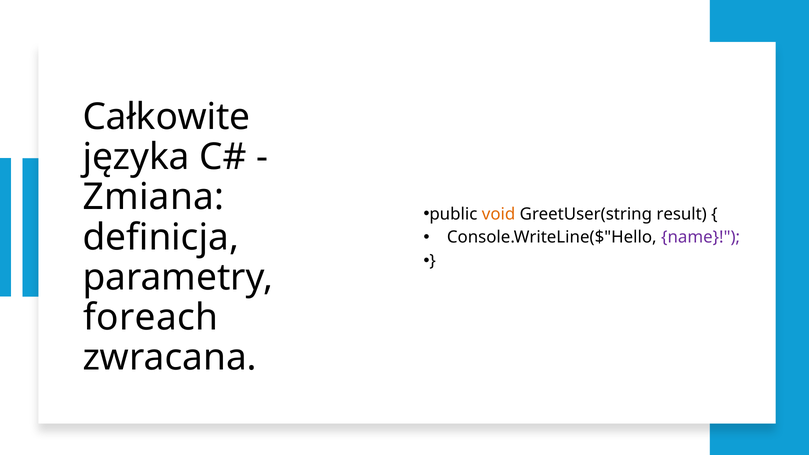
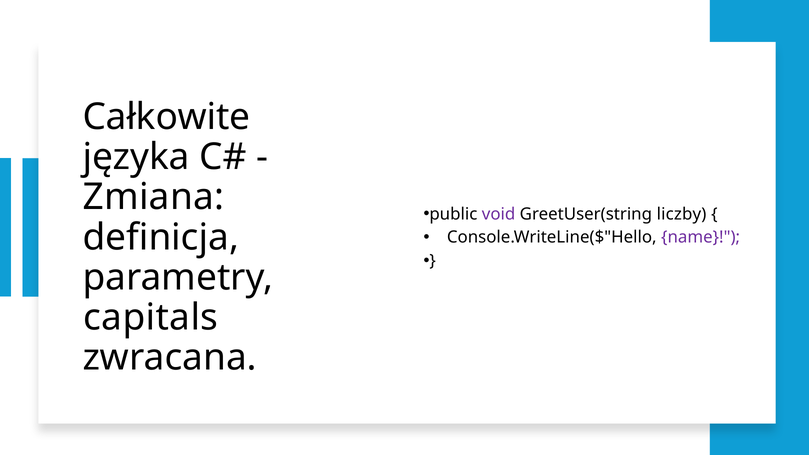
void colour: orange -> purple (499, 214)
result: result -> liczby (682, 214)
foreach: foreach -> capitals (151, 318)
